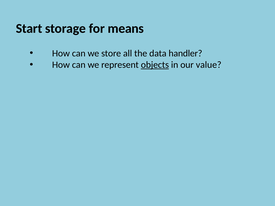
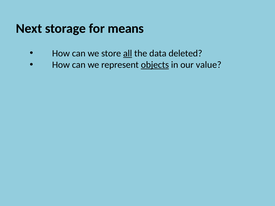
Start: Start -> Next (29, 29)
all underline: none -> present (128, 53)
handler: handler -> deleted (185, 53)
